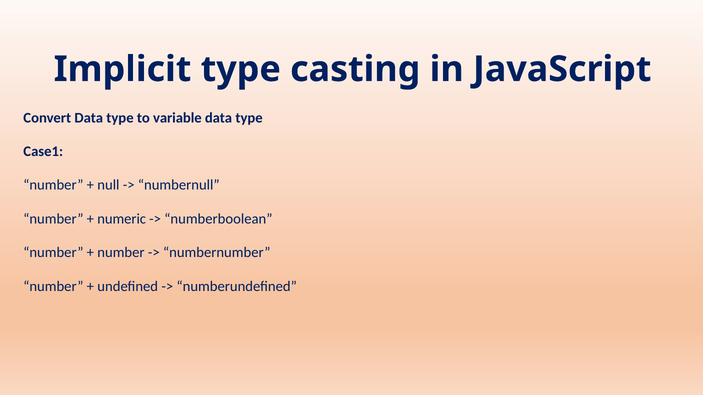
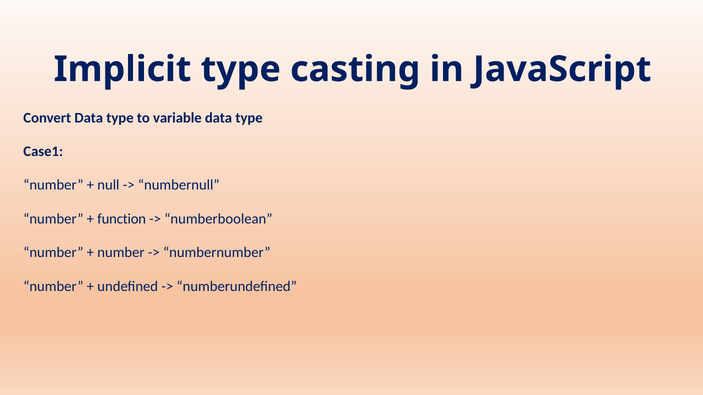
numeric: numeric -> function (122, 219)
